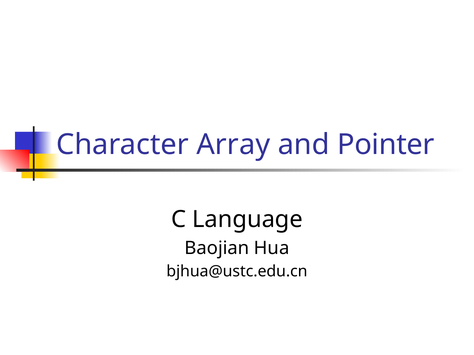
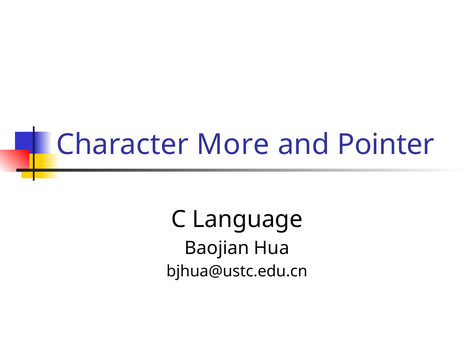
Array: Array -> More (233, 145)
